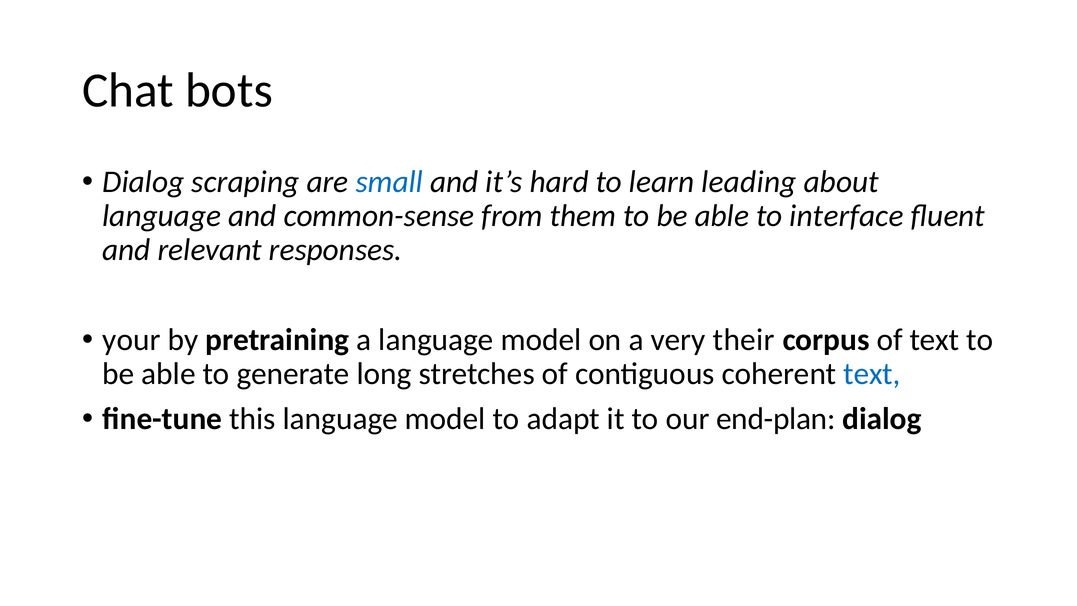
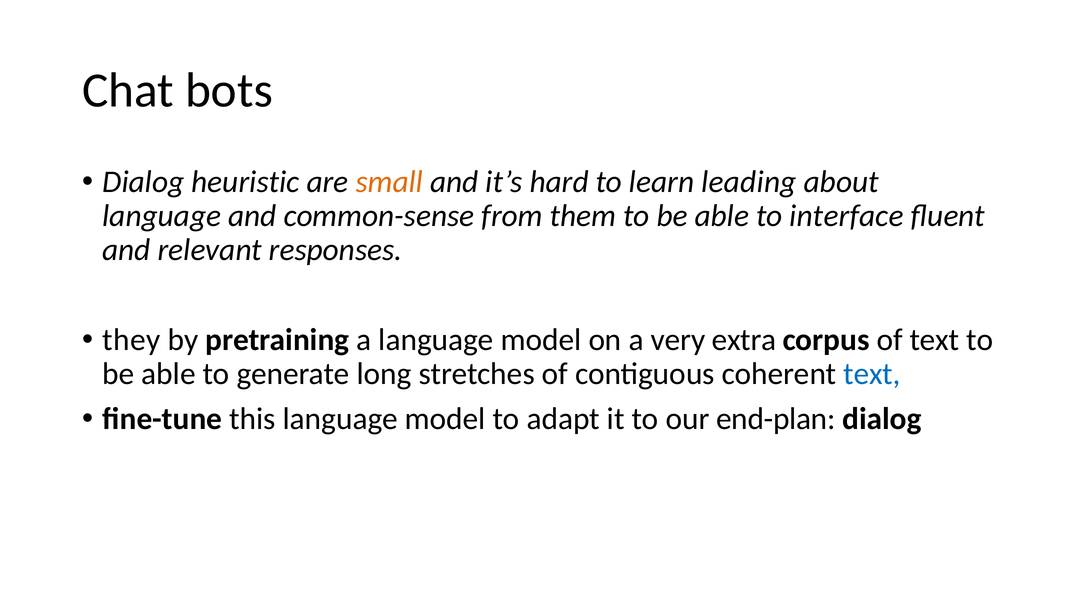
scraping: scraping -> heuristic (245, 182)
small colour: blue -> orange (389, 182)
your: your -> they (131, 340)
their: their -> extra (744, 340)
